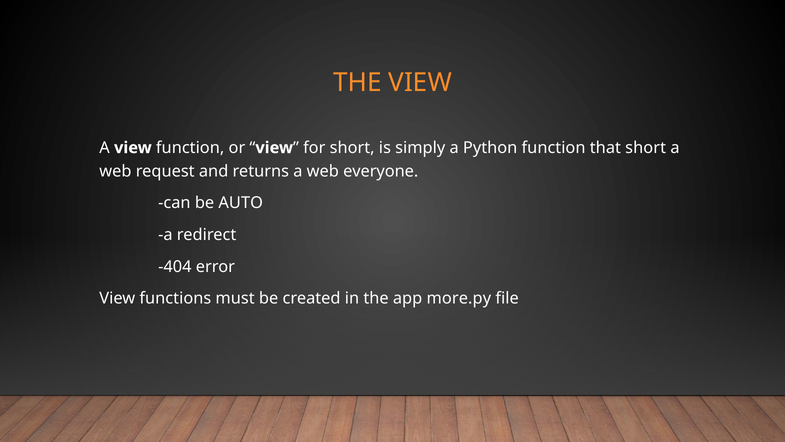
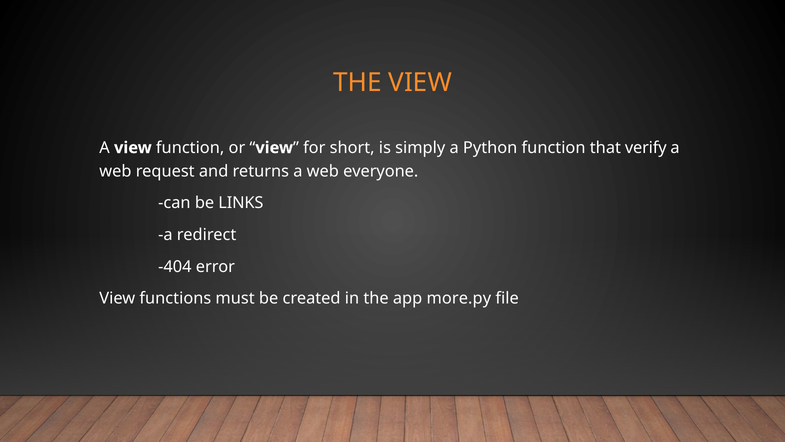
that short: short -> verify (646, 148)
AUTO: AUTO -> LINKS (241, 203)
